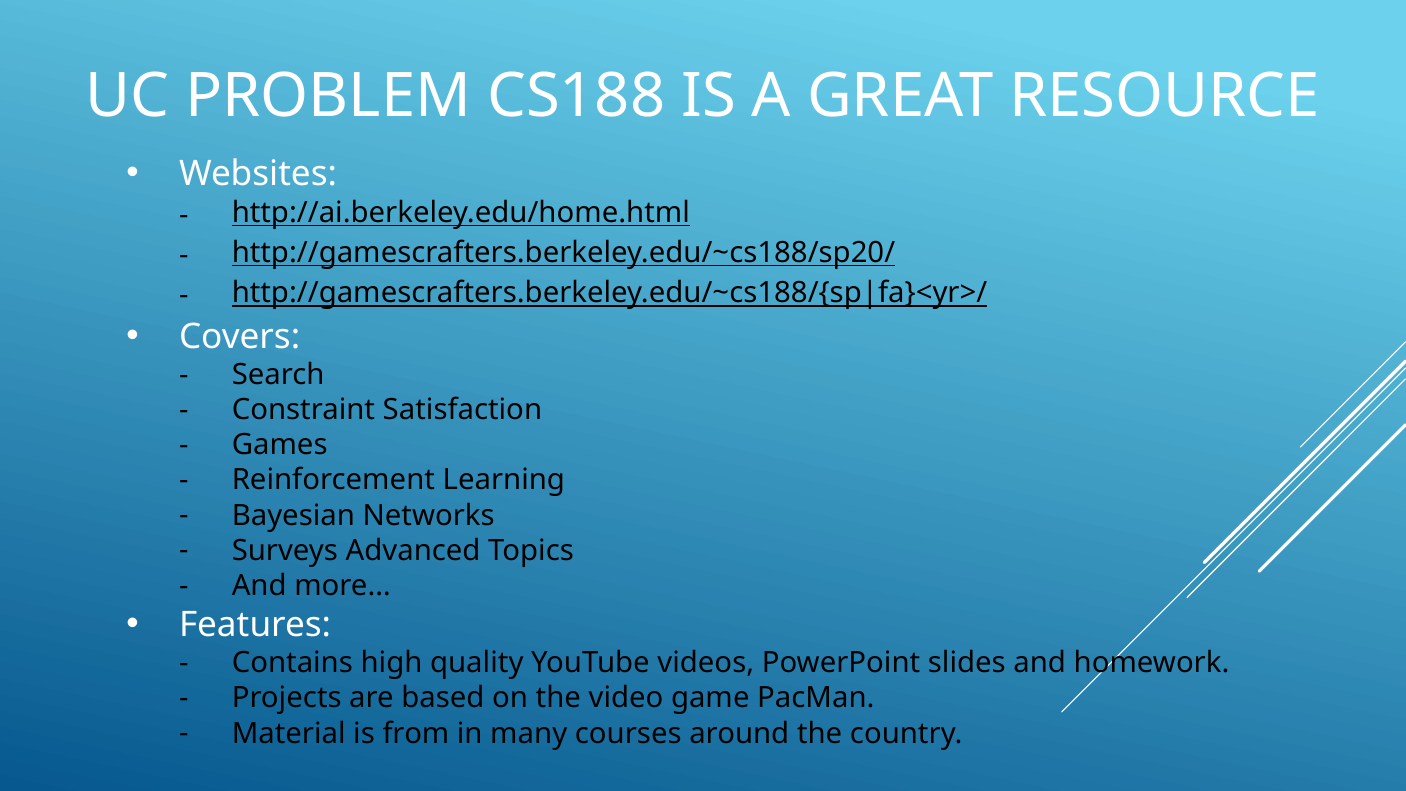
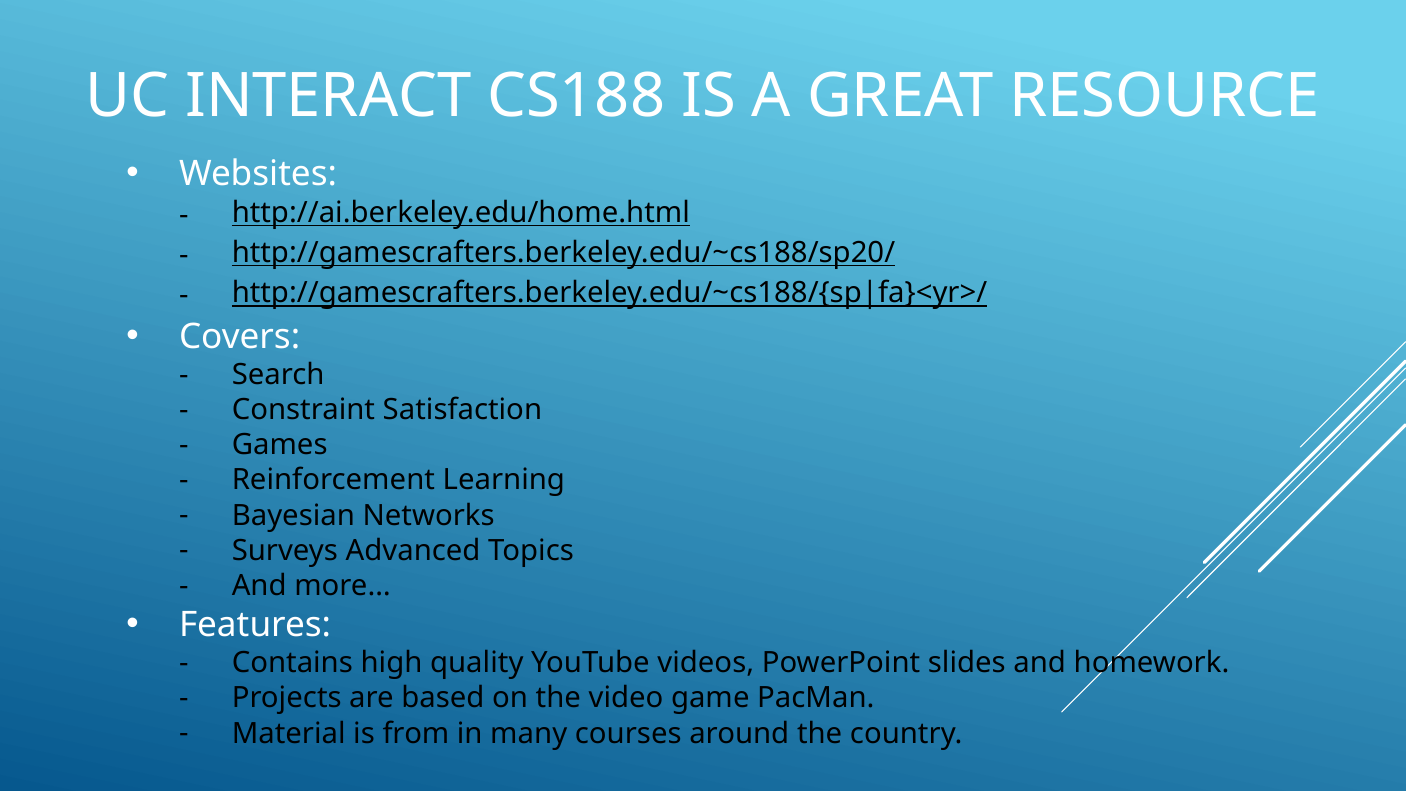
PROBLEM: PROBLEM -> INTERACT (328, 96)
